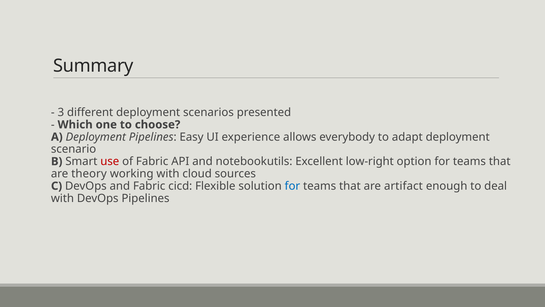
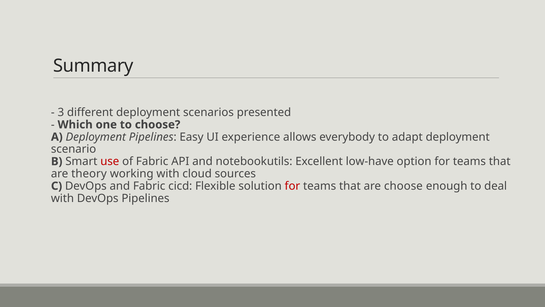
low-right: low-right -> low-have (370, 161)
for colour: blue -> red (292, 186)
are artifact: artifact -> choose (403, 186)
